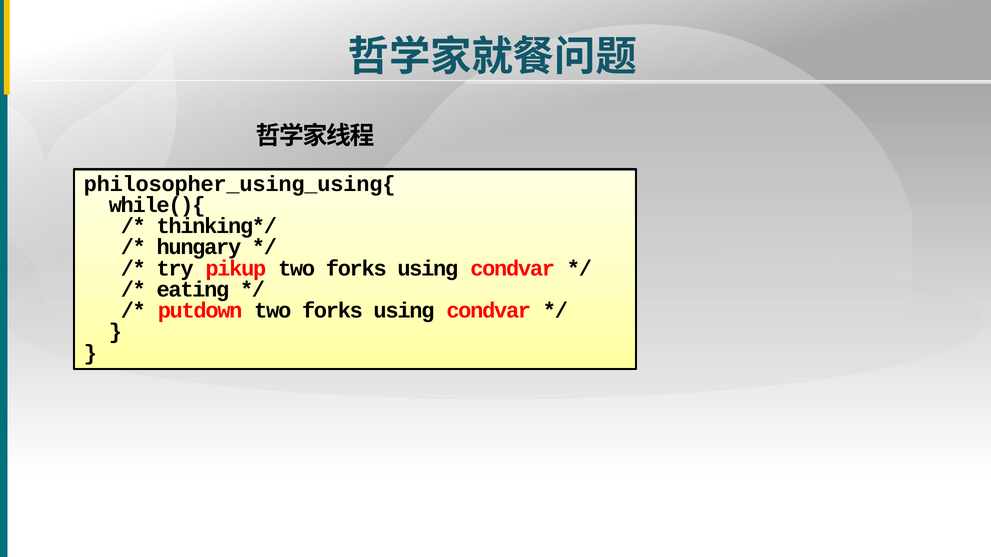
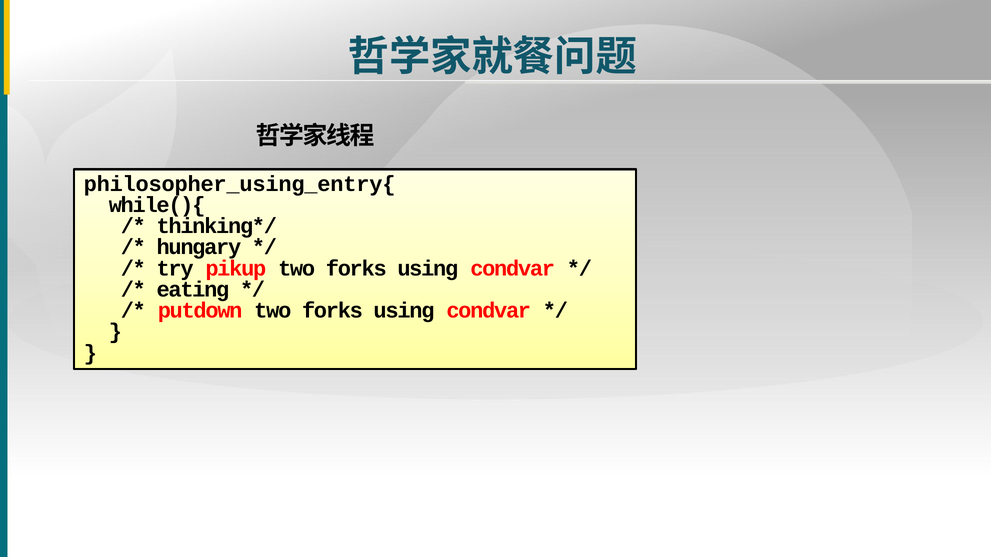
philosopher_using_using{: philosopher_using_using{ -> philosopher_using_entry{ (240, 184)
